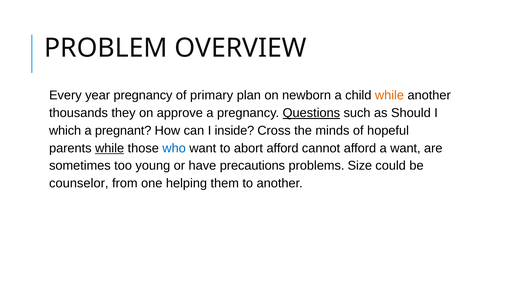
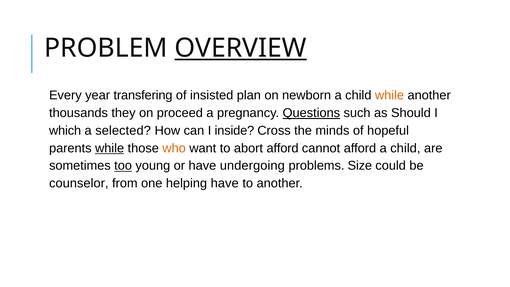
OVERVIEW underline: none -> present (241, 48)
year pregnancy: pregnancy -> transfering (143, 95)
primary: primary -> insisted (212, 95)
approve: approve -> proceed (180, 113)
pregnant: pregnant -> selected (123, 131)
who colour: blue -> orange (174, 148)
afford a want: want -> child (405, 148)
too underline: none -> present (123, 166)
precautions: precautions -> undergoing (252, 166)
helping them: them -> have (225, 183)
